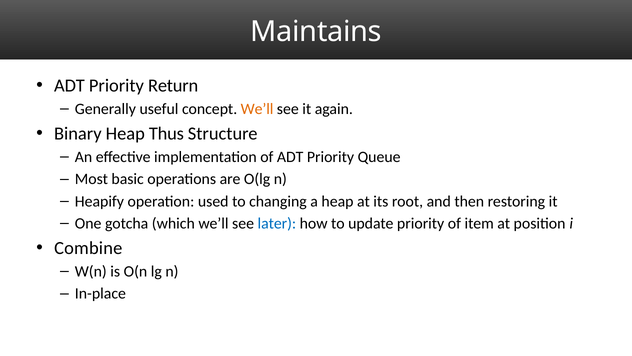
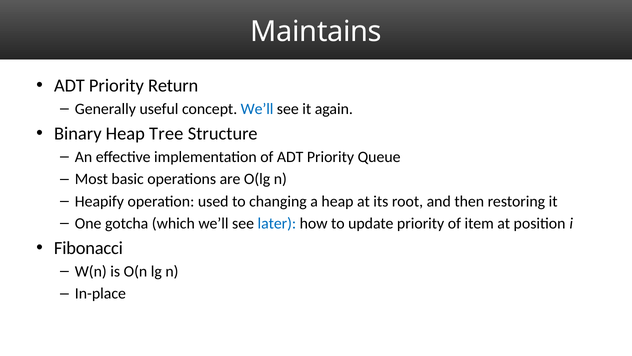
We’ll colour: orange -> blue (257, 109)
Thus: Thus -> Tree (166, 133)
Combine: Combine -> Fibonacci (88, 248)
